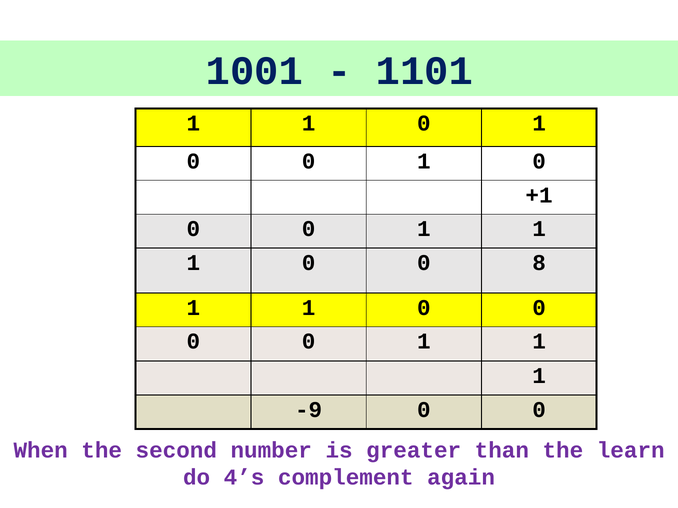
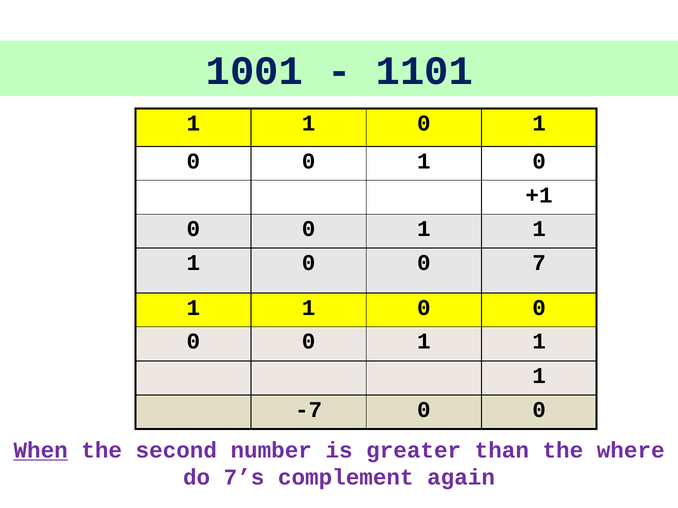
8: 8 -> 7 (539, 263)
-9: -9 -> -7 (309, 410)
When underline: none -> present (41, 451)
learn: learn -> where (631, 451)
4’s: 4’s -> 7’s (244, 478)
